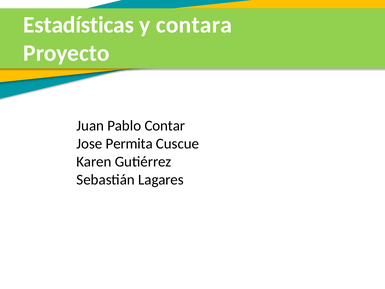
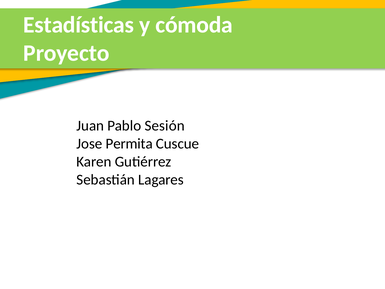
contara: contara -> cómoda (194, 25)
Contar: Contar -> Sesión (165, 125)
